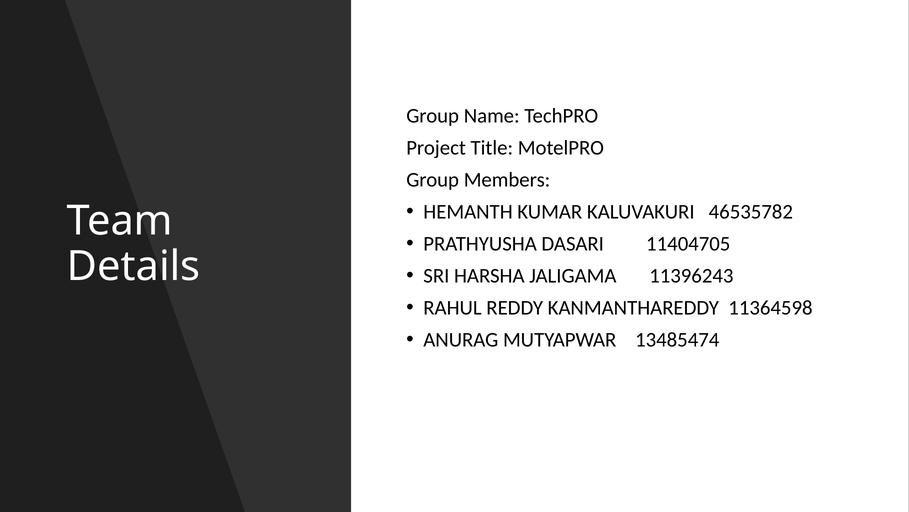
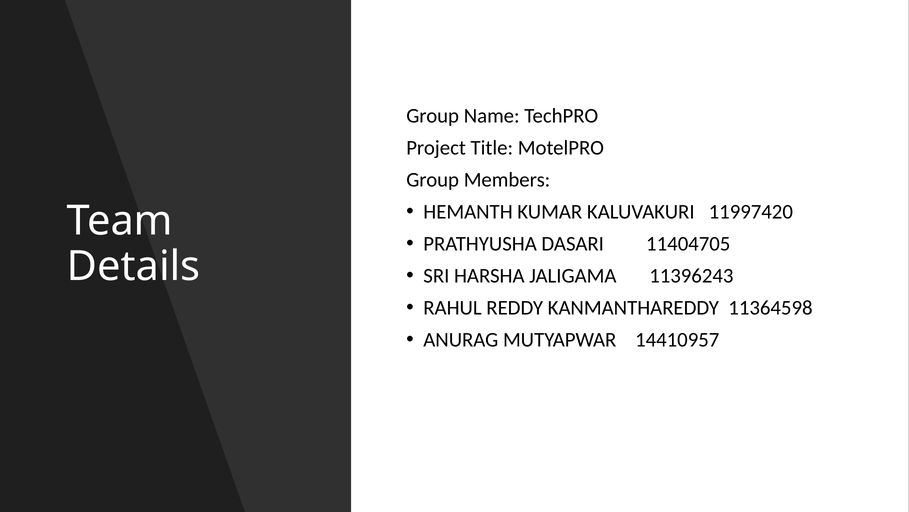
46535782: 46535782 -> 11997420 (751, 212)
13485474: 13485474 -> 14410957 (677, 339)
